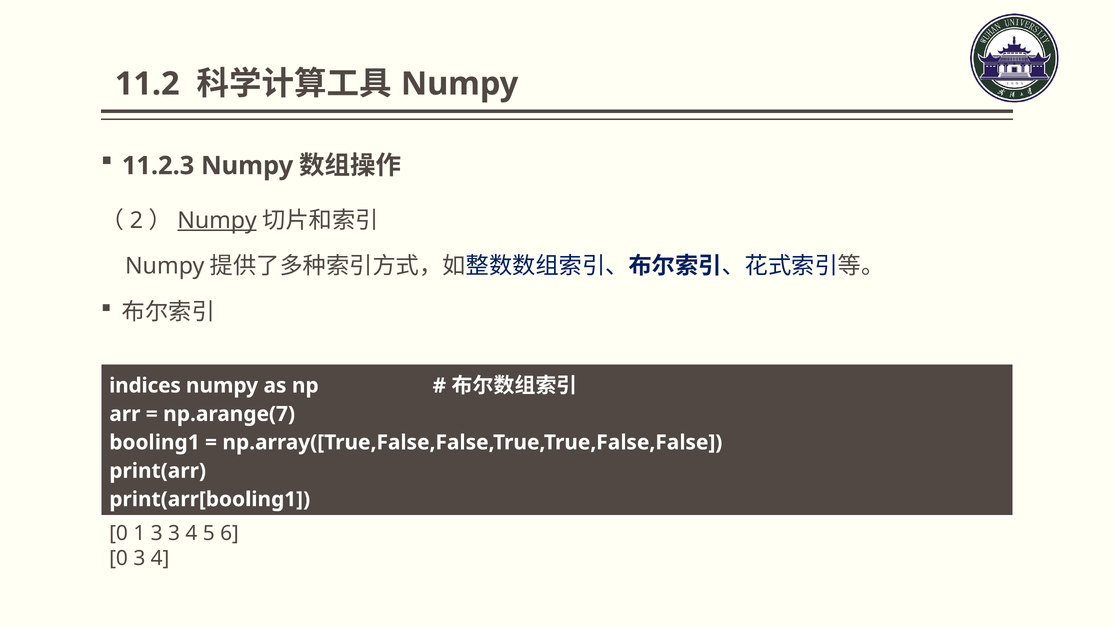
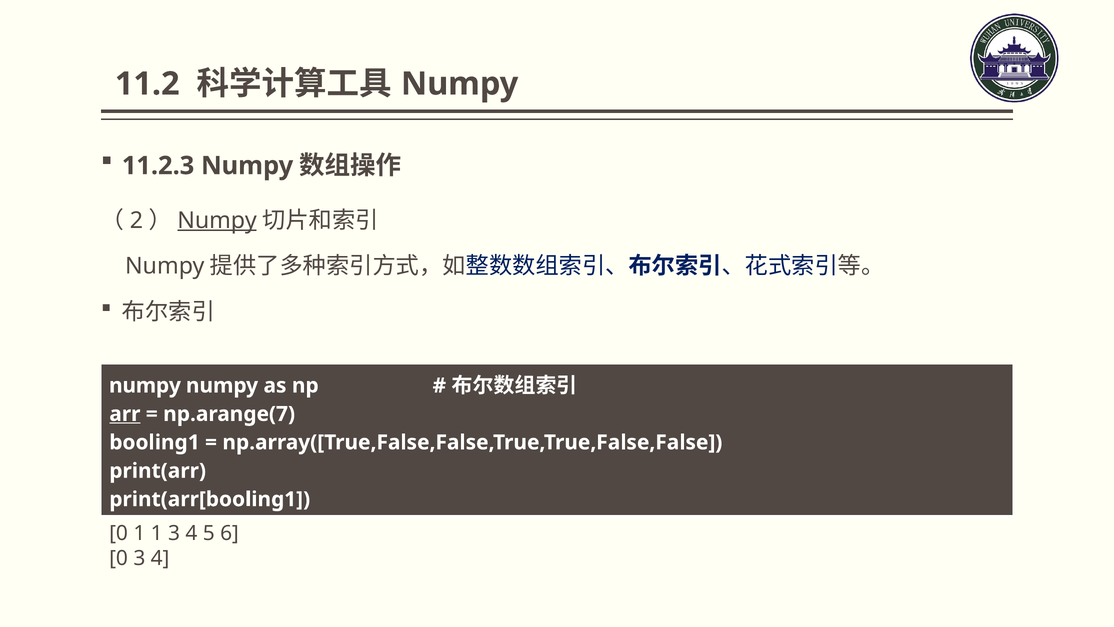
indices: indices -> numpy (145, 385)
arr underline: none -> present (125, 414)
1 3: 3 -> 1 (157, 533)
